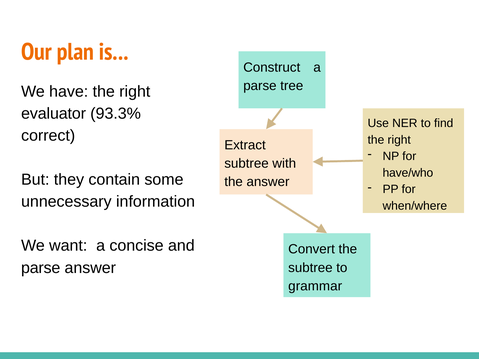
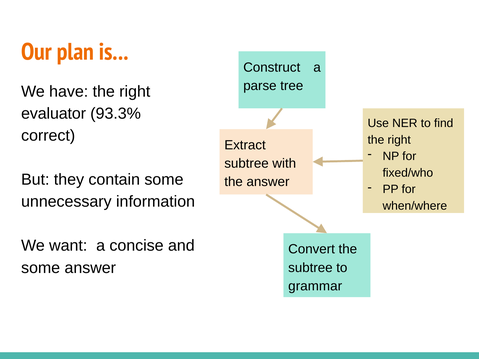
have/who: have/who -> fixed/who (408, 173)
parse: parse -> some (41, 268)
